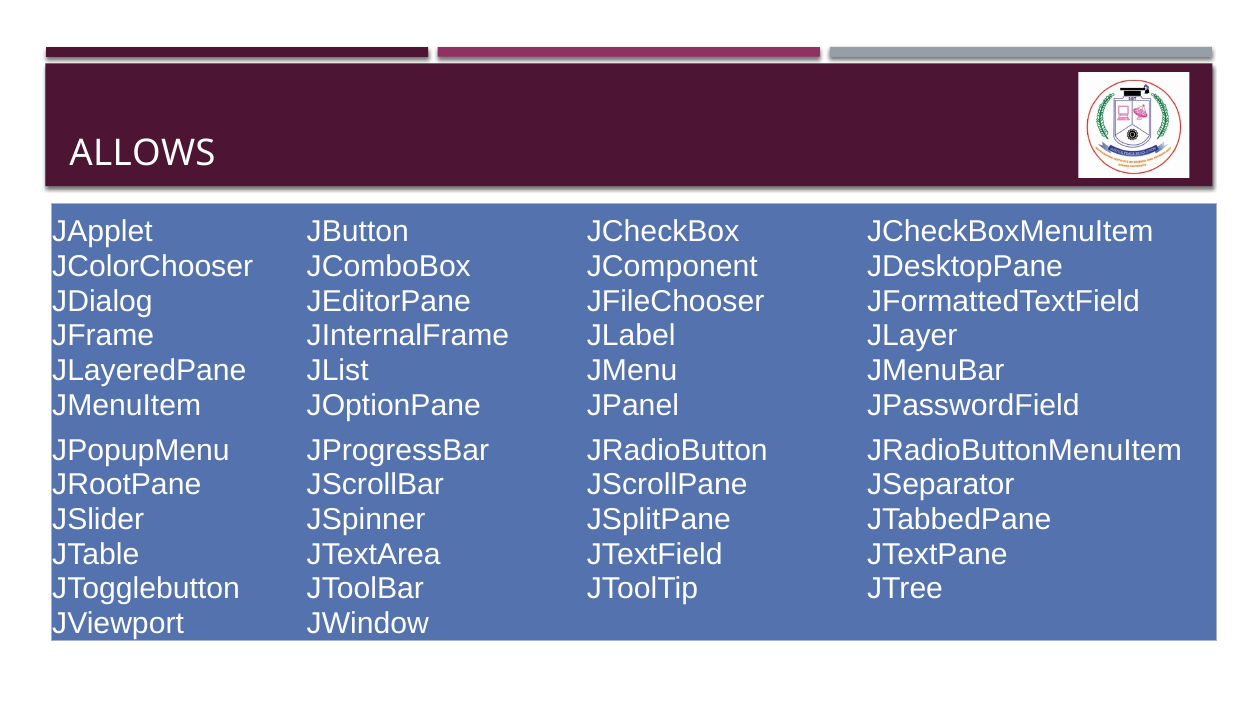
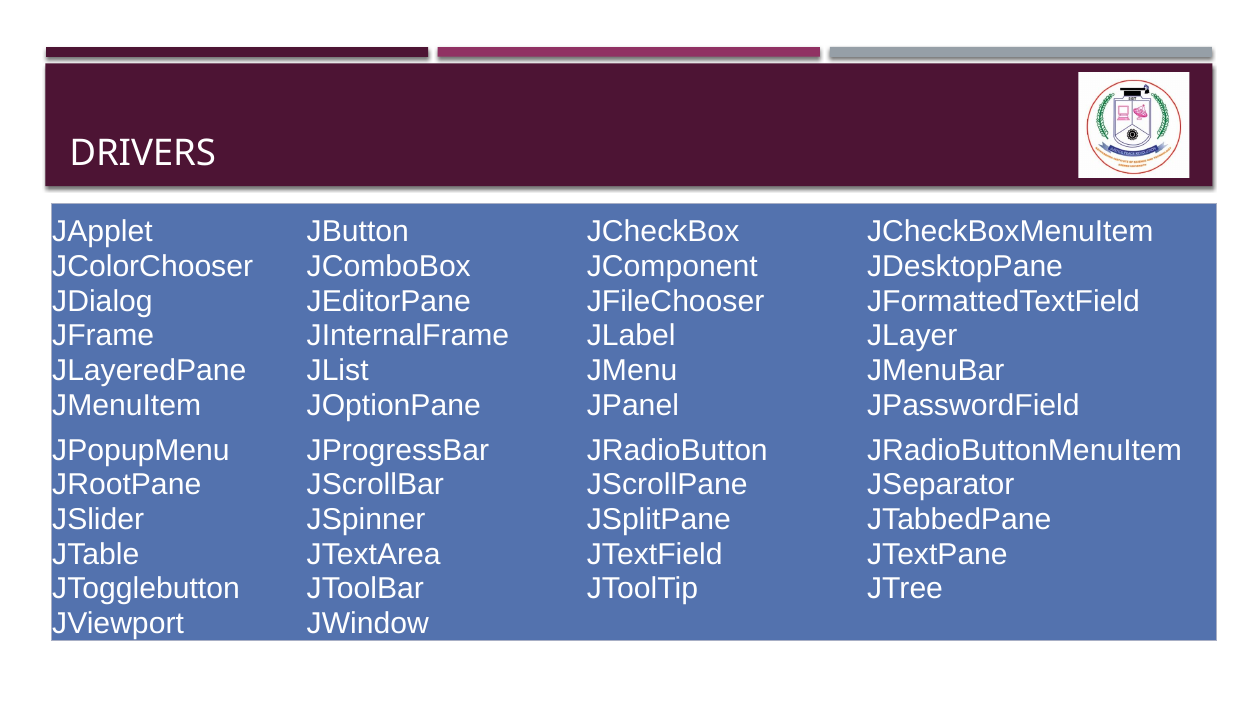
ALLOWS: ALLOWS -> DRIVERS (143, 153)
